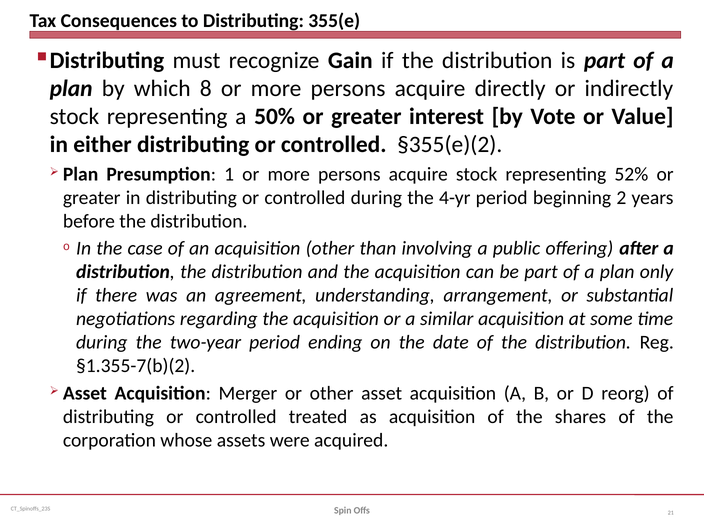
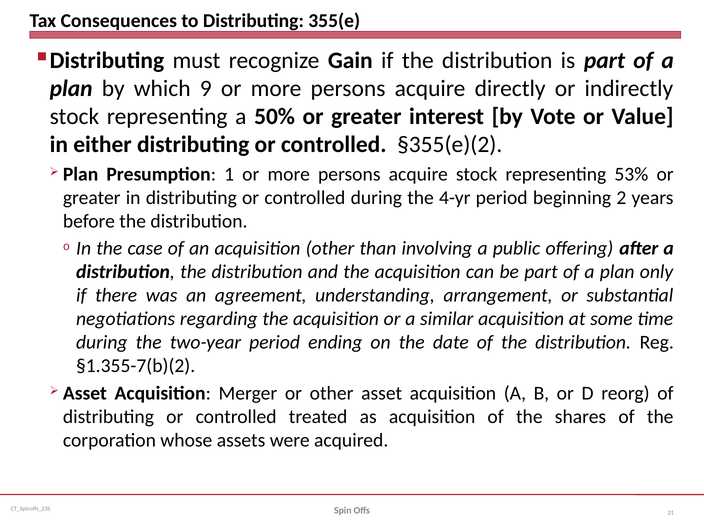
8: 8 -> 9 (206, 88)
52%: 52% -> 53% (631, 174)
